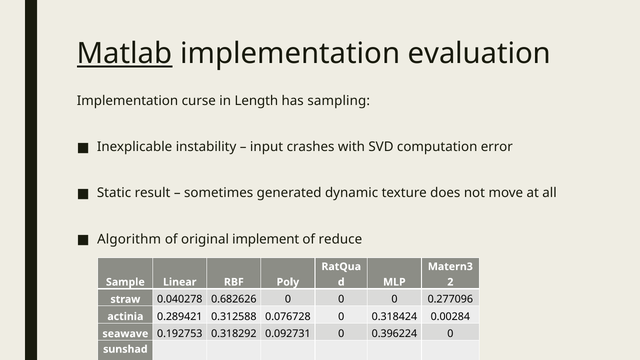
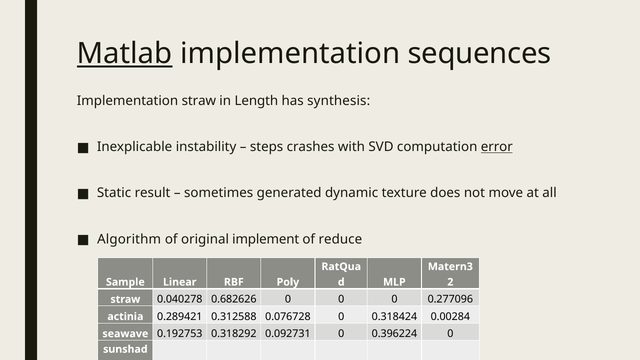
evaluation: evaluation -> sequences (479, 54)
Implementation curse: curse -> straw (199, 101)
sampling: sampling -> synthesis (339, 101)
input: input -> steps (267, 147)
error underline: none -> present (497, 147)
